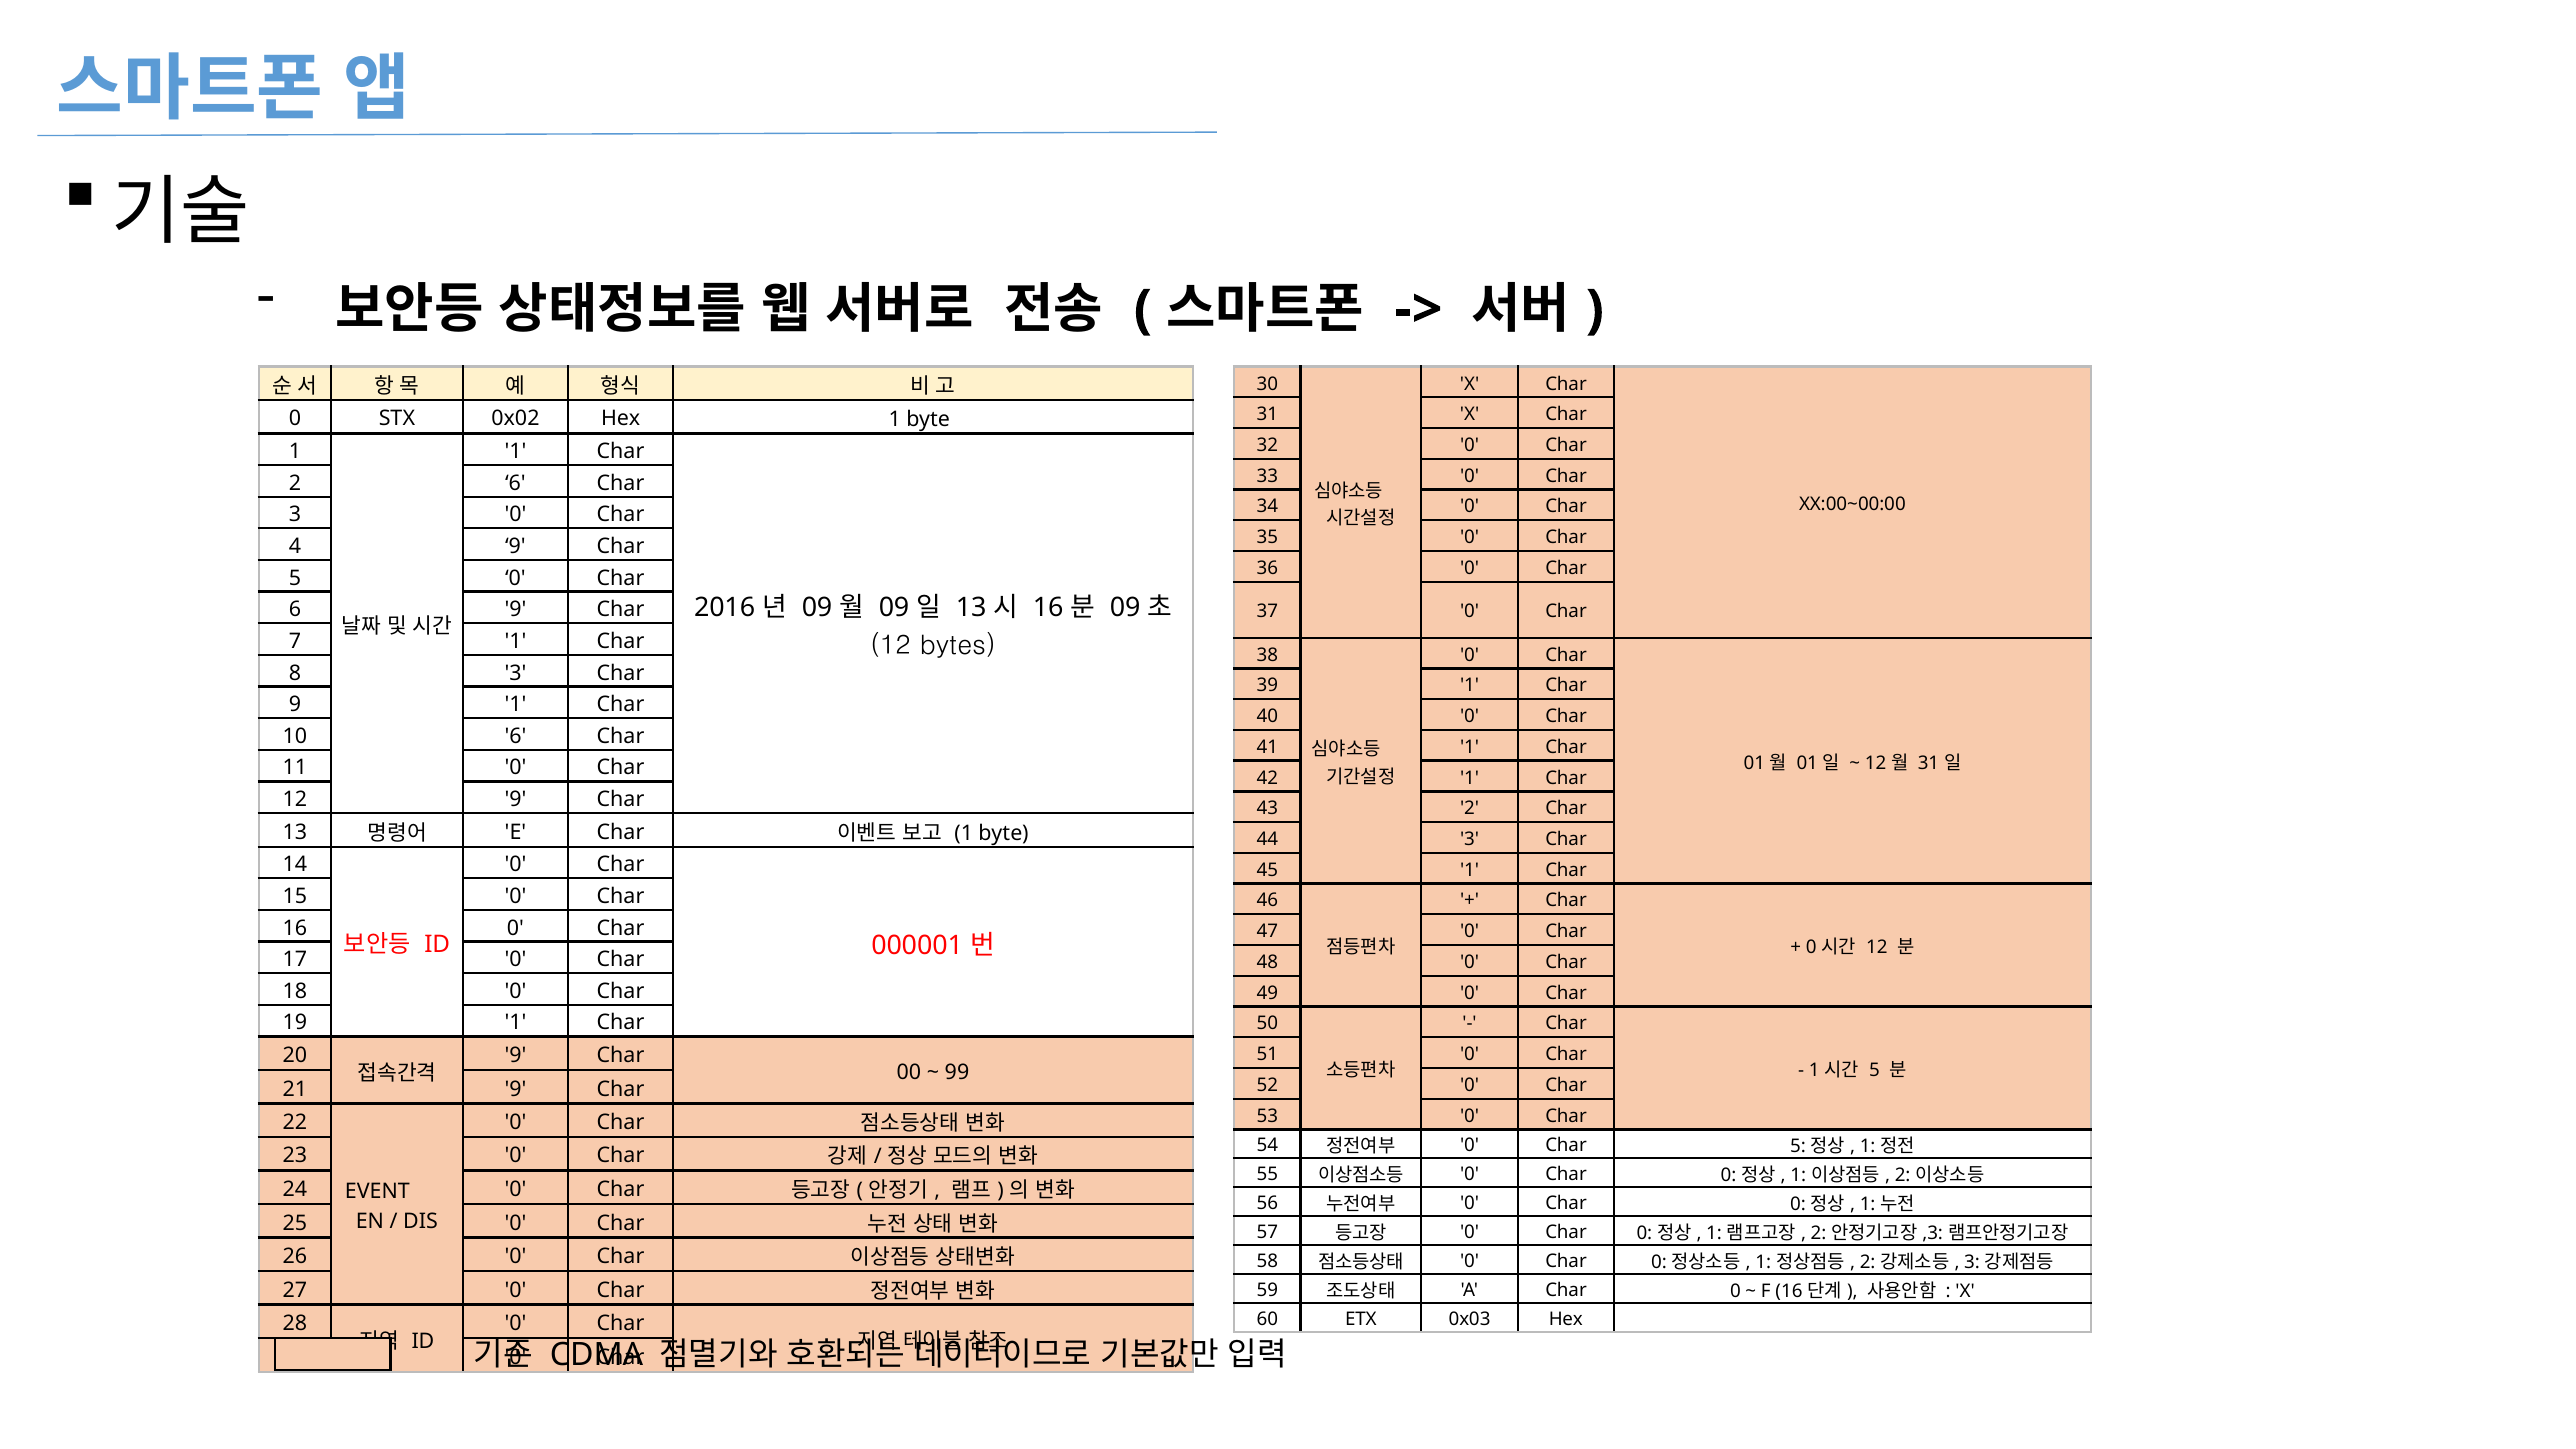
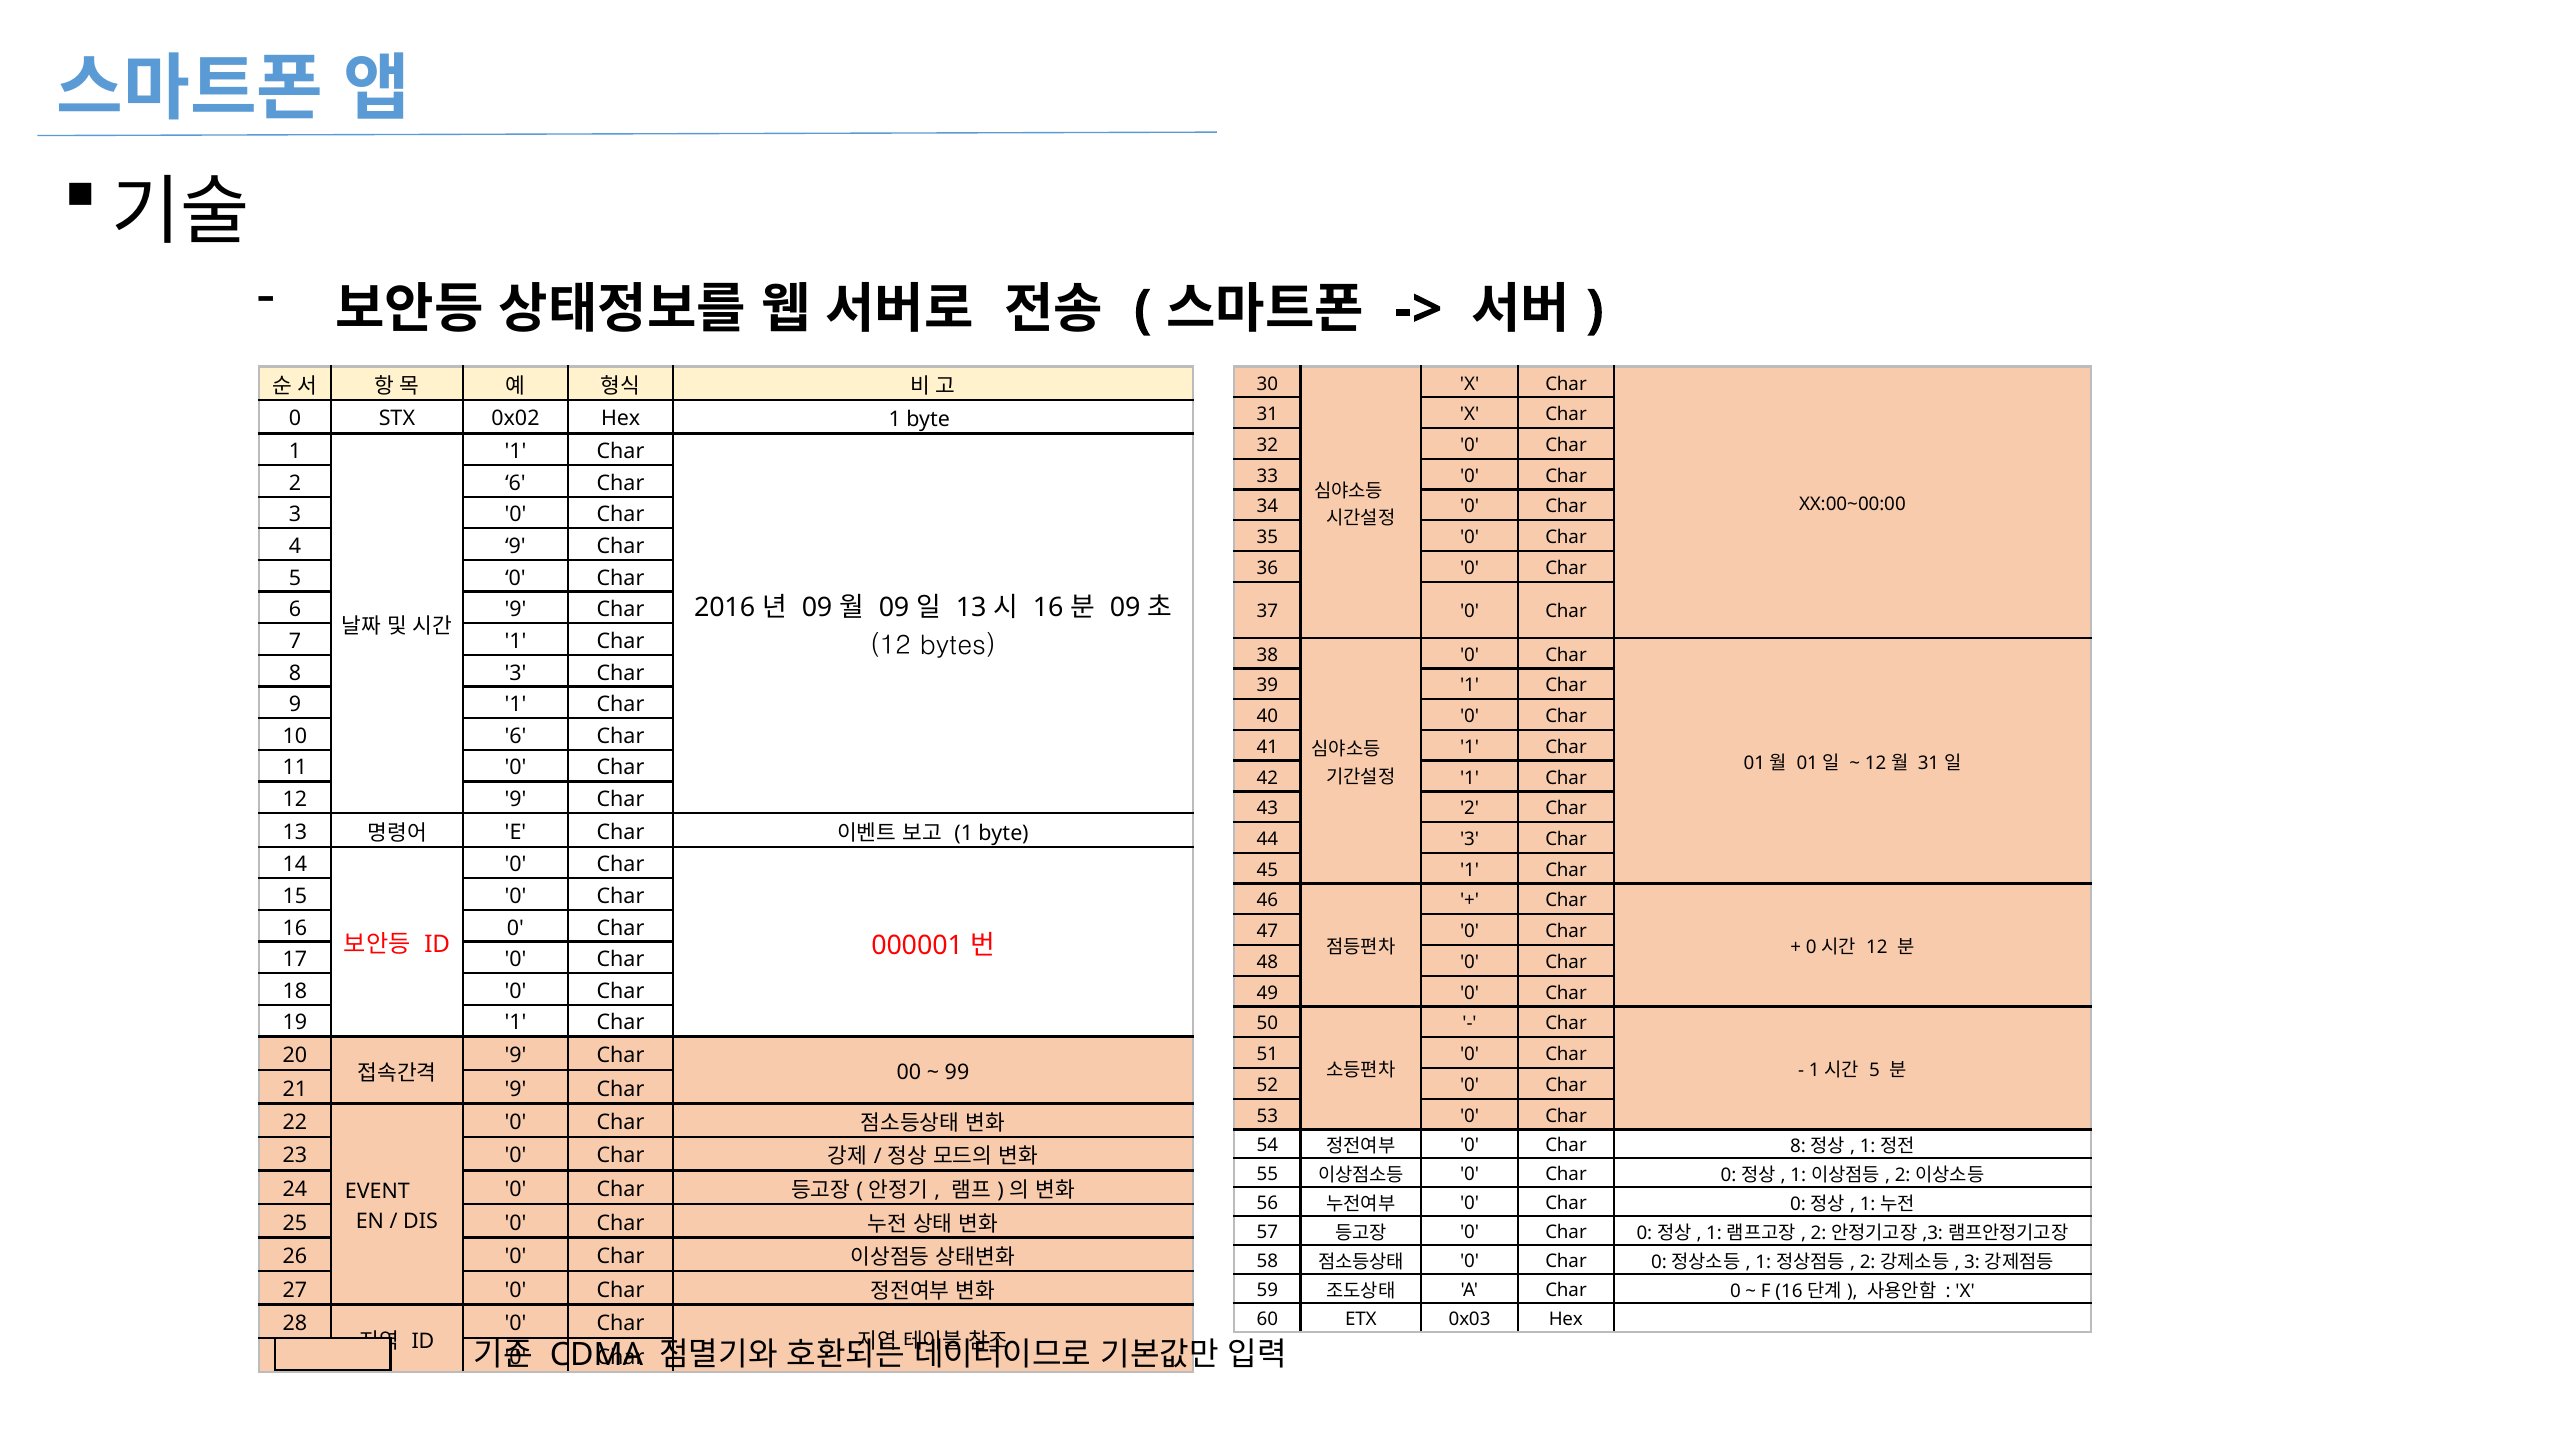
0 Char 5: 5 -> 8 (1798, 1147)
